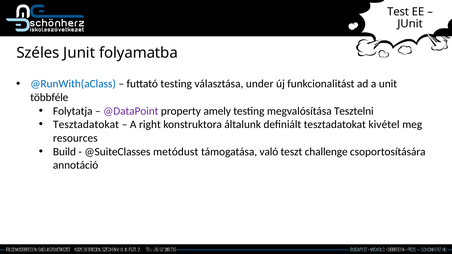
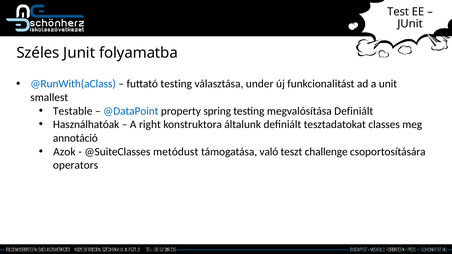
többféle: többféle -> smallest (49, 98)
Folytatja: Folytatja -> Testable (73, 111)
@DataPoint colour: purple -> blue (131, 111)
amely: amely -> spring (217, 111)
megvalósítása Tesztelni: Tesztelni -> Definiált (354, 111)
Tesztadatokat: Tesztadatokat -> Használhatóak (86, 125)
kivétel: kivétel -> classes (384, 125)
resources: resources -> annotáció (75, 138)
Build: Build -> Azok (64, 152)
annotáció: annotáció -> operators (76, 165)
